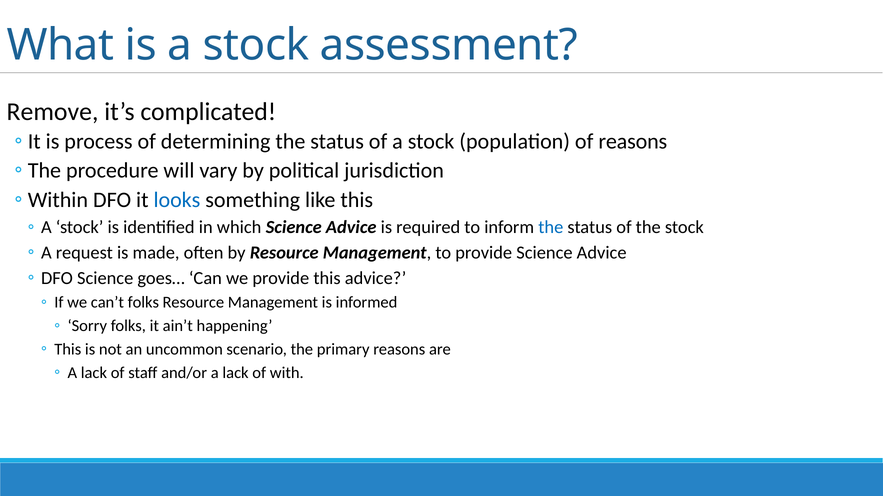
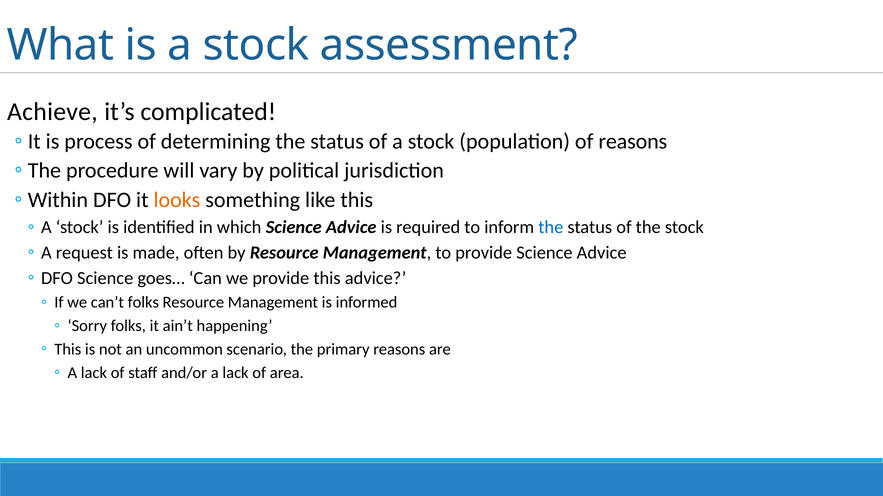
Remove: Remove -> Achieve (52, 112)
looks colour: blue -> orange (177, 200)
with: with -> area (287, 373)
